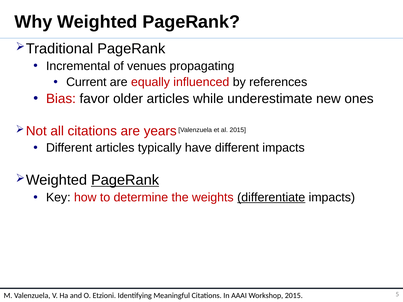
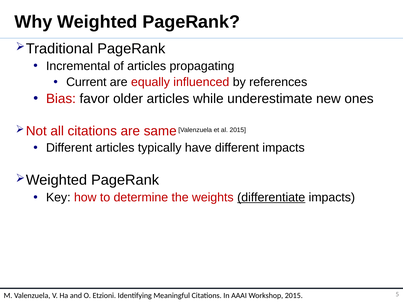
of venues: venues -> articles (147, 66)
years: years -> same (160, 131)
PageRank underline: present -> none (125, 180)
